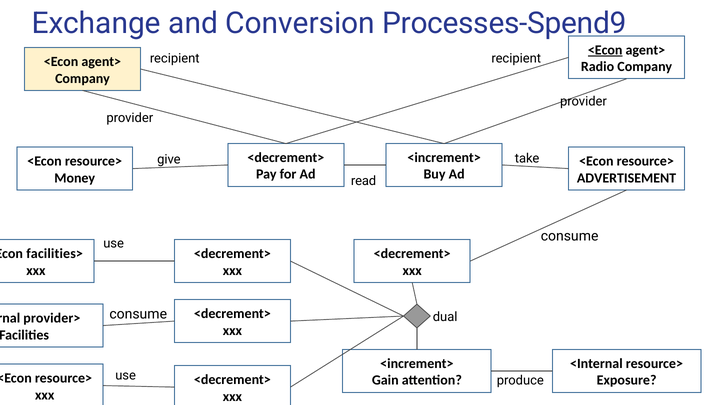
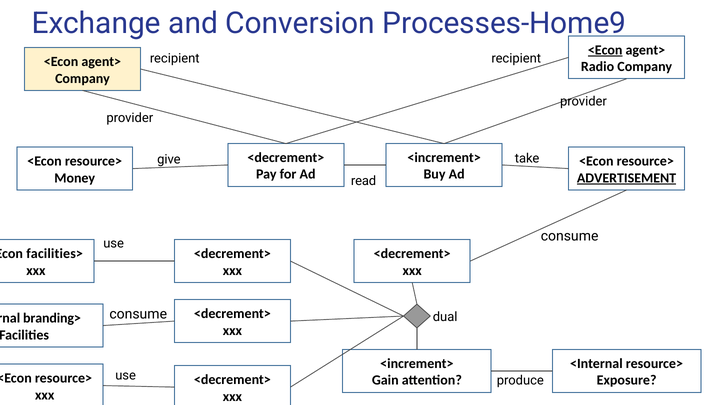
Processes-Spend9: Processes-Spend9 -> Processes-Home9 (504, 24)
ADVERTISEMENT underline: none -> present (627, 178)
provider>: provider> -> branding> (52, 318)
